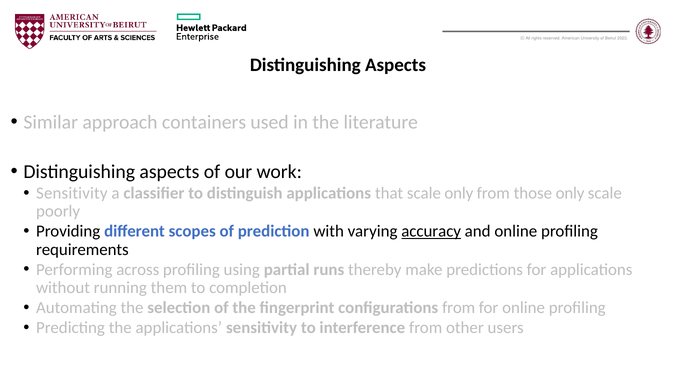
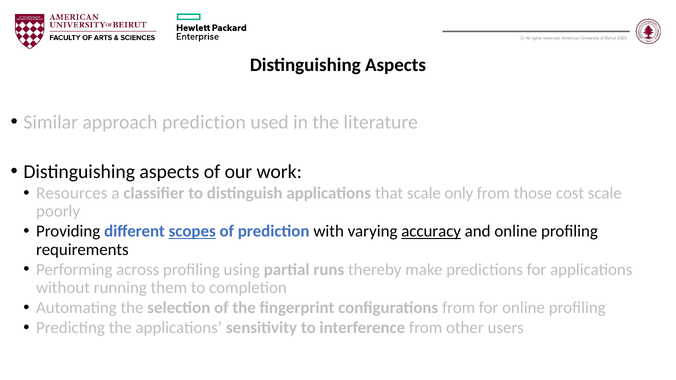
approach containers: containers -> prediction (204, 122)
Sensitivity: Sensitivity -> Resources (72, 193)
those only: only -> cost (570, 193)
scopes underline: none -> present (192, 231)
